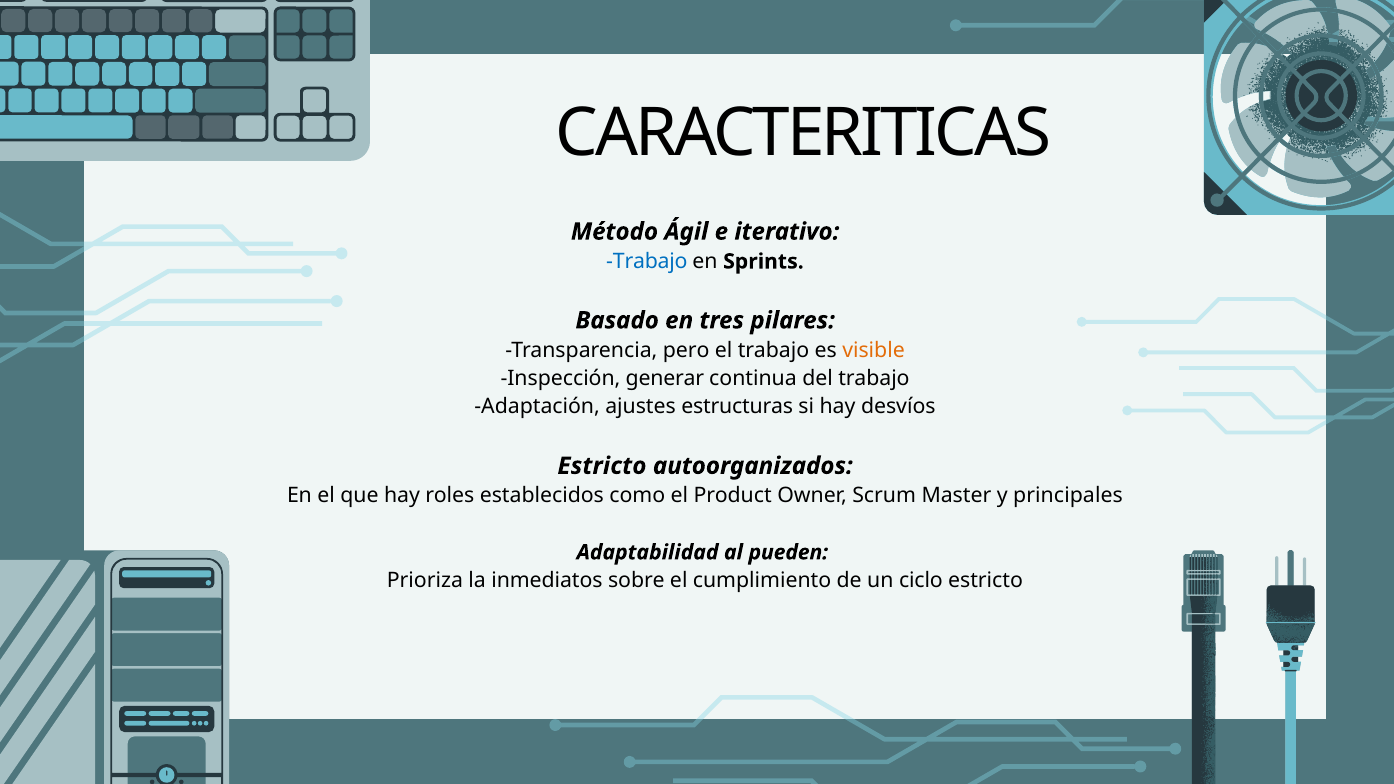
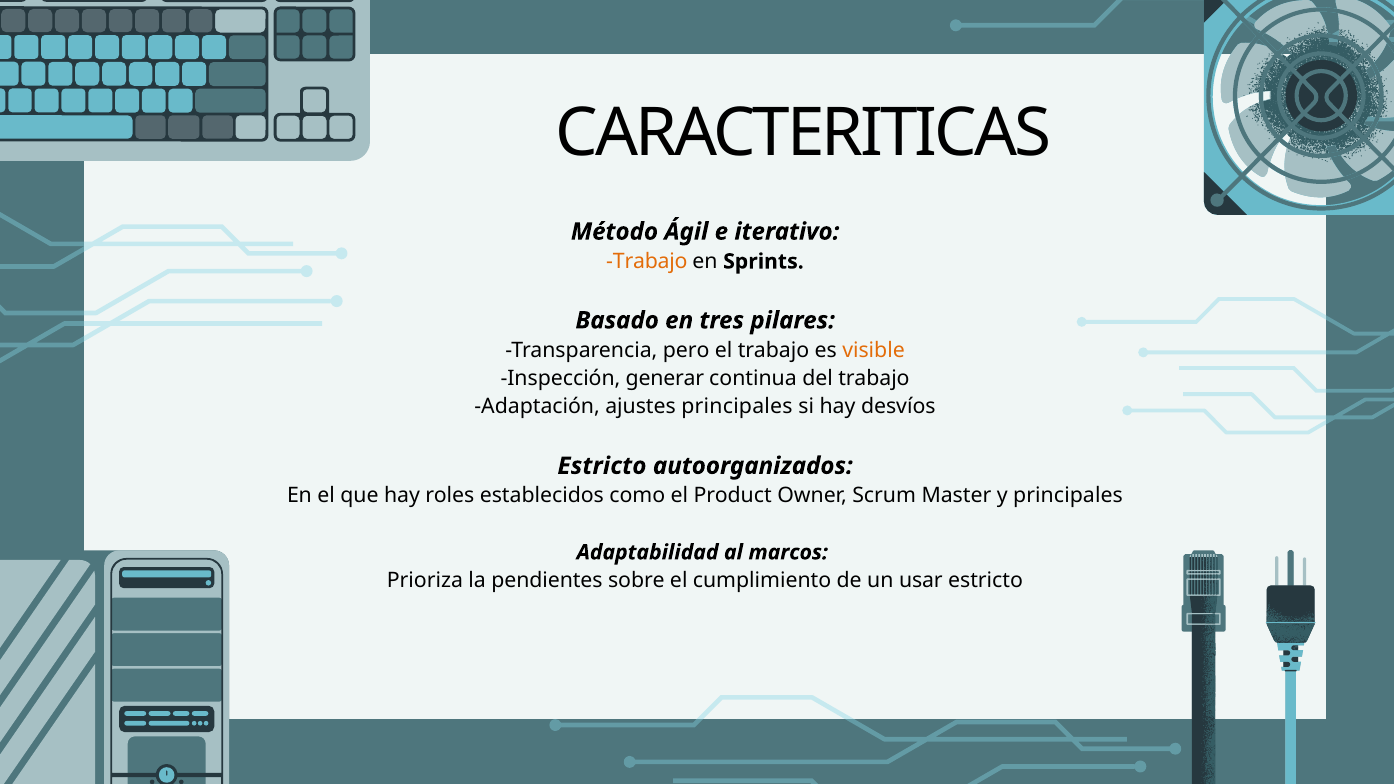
Trabajo colour: blue -> orange (647, 262)
ajustes estructuras: estructuras -> principales (737, 407)
pueden: pueden -> marcos (788, 552)
inmediatos: inmediatos -> pendientes (547, 581)
ciclo: ciclo -> usar (921, 581)
